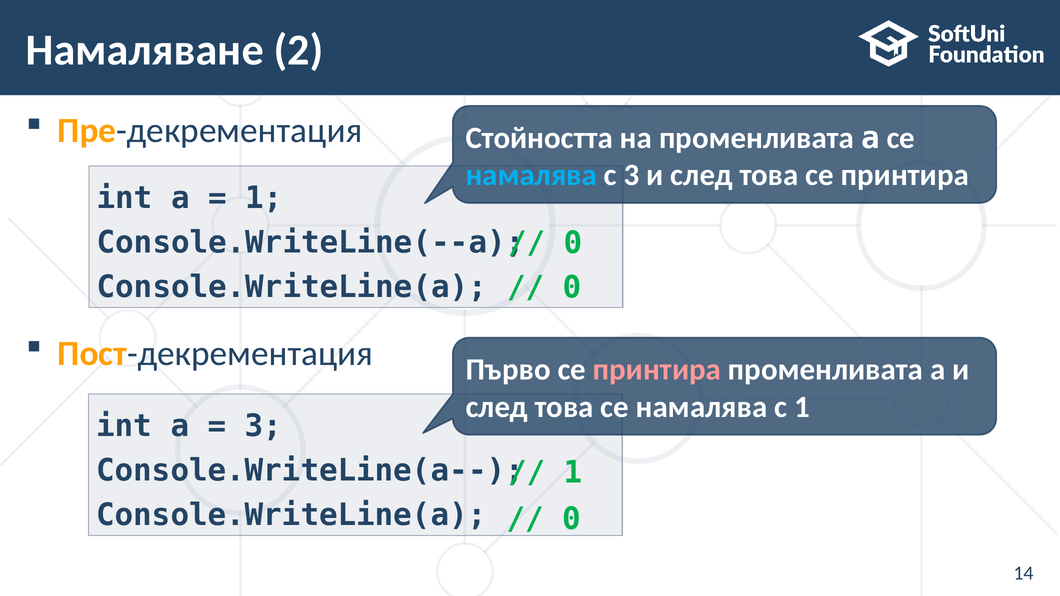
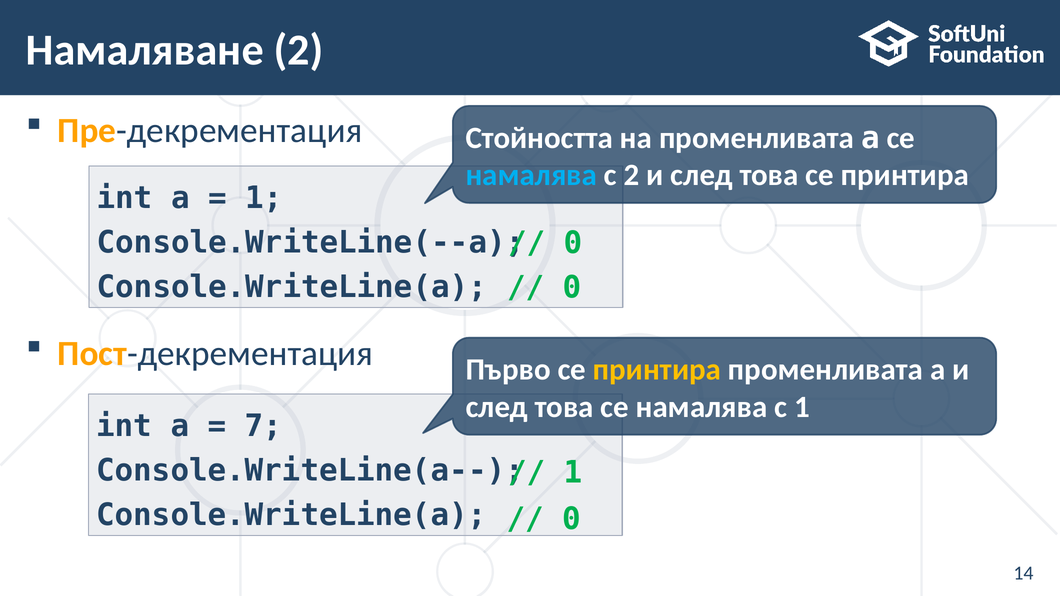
с 3: 3 -> 2 (632, 175)
принтира colour: pink -> yellow (657, 370)
3: 3 -> 7 (263, 426)
